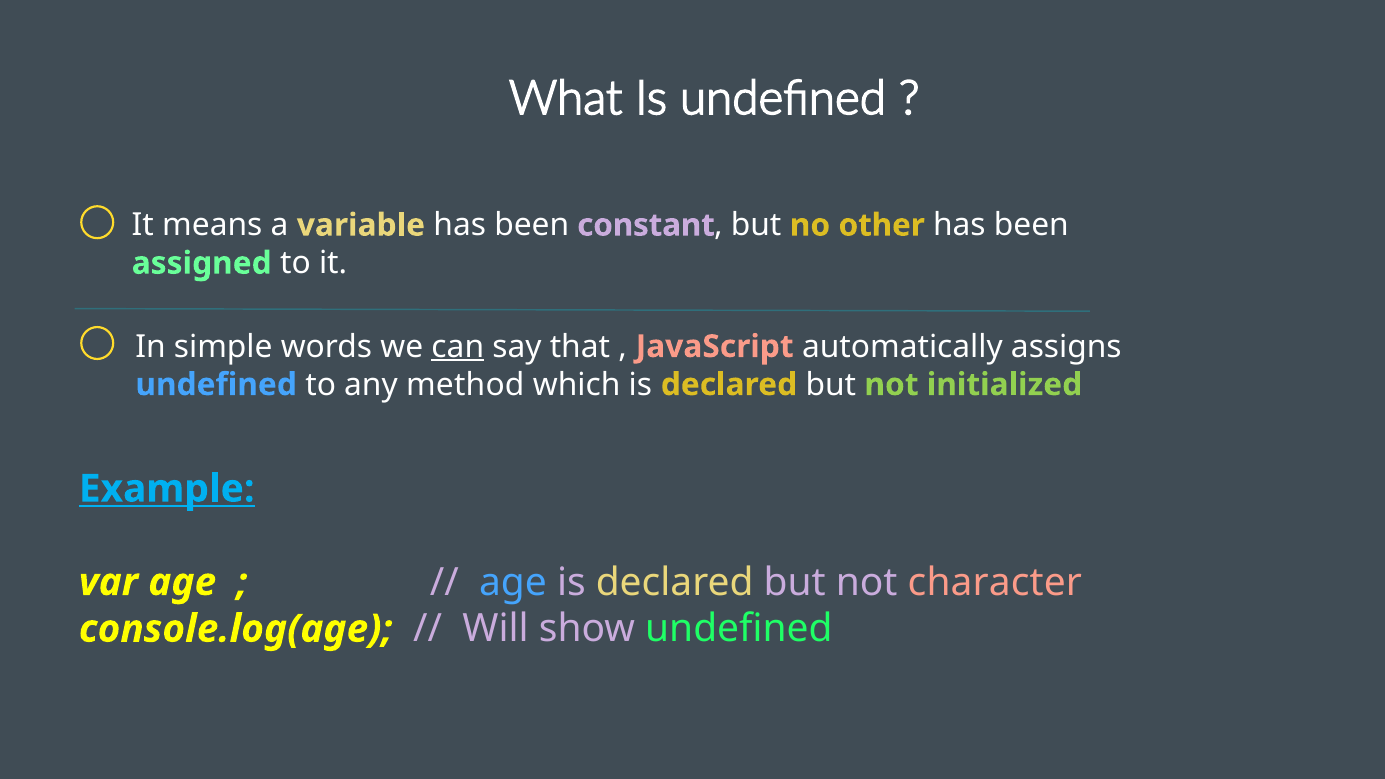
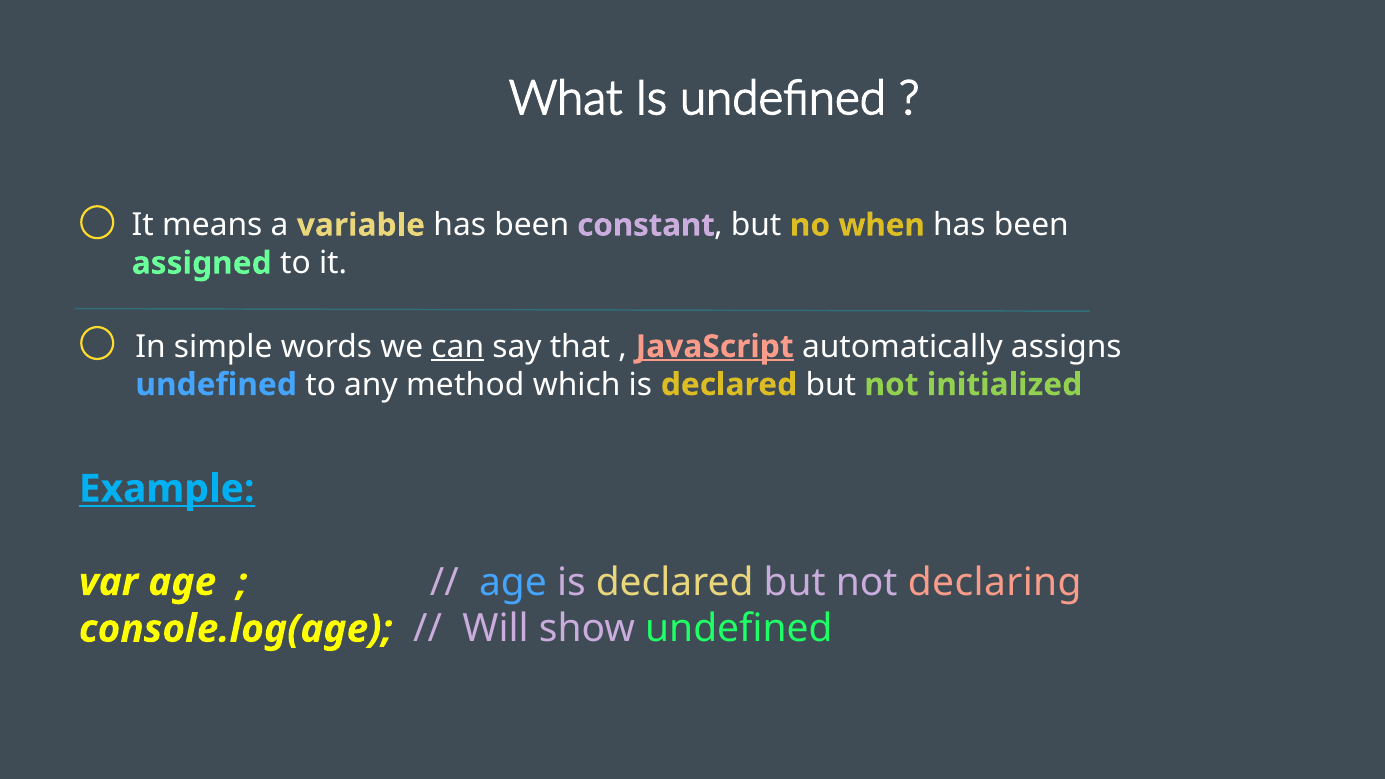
other: other -> when (882, 225)
JavaScript underline: none -> present (715, 347)
character: character -> declaring (995, 582)
